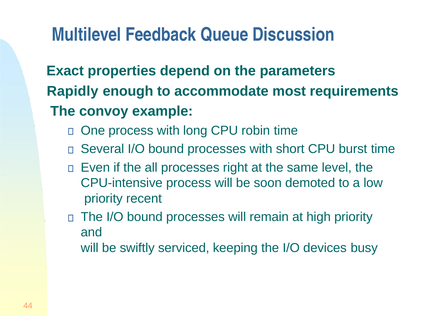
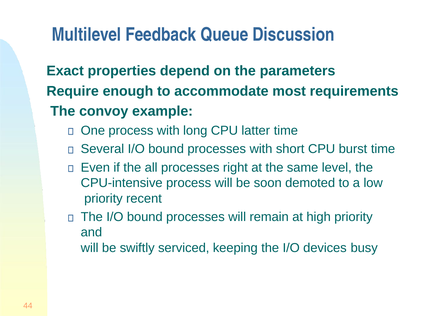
Rapidly: Rapidly -> Require (73, 91)
robin: robin -> latter (256, 131)
